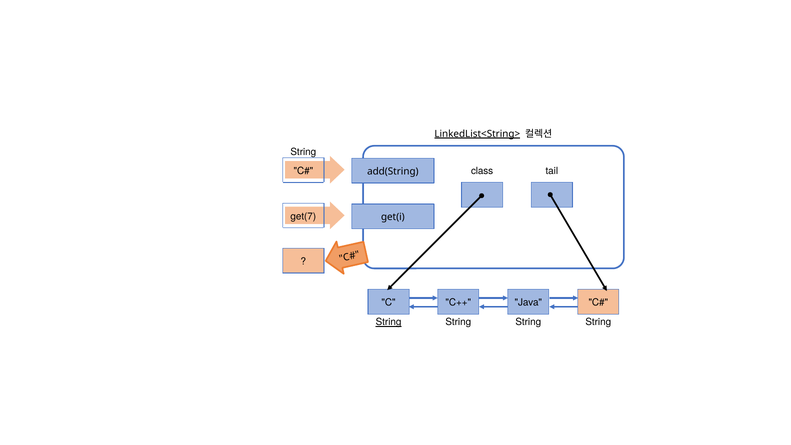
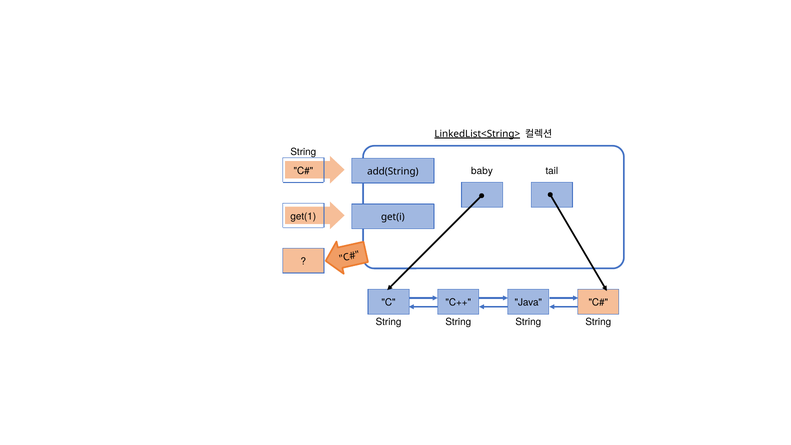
class: class -> baby (482, 171)
get(7: get(7 -> get(1 (303, 216)
String underline: present -> none (389, 322)
